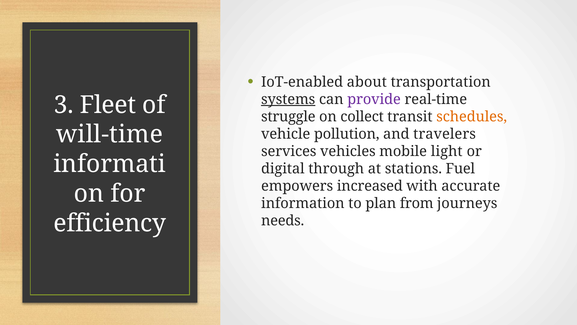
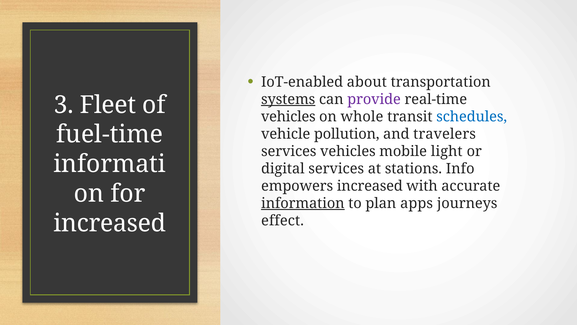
struggle: struggle -> vehicles (288, 117)
collect: collect -> whole (362, 117)
schedules colour: orange -> blue (472, 117)
will-time: will-time -> fuel-time (110, 134)
digital through: through -> services (336, 168)
Fuel: Fuel -> Info (460, 168)
information underline: none -> present (303, 203)
from: from -> apps (417, 203)
efficiency: efficiency -> increased (110, 223)
needs: needs -> effect (283, 220)
